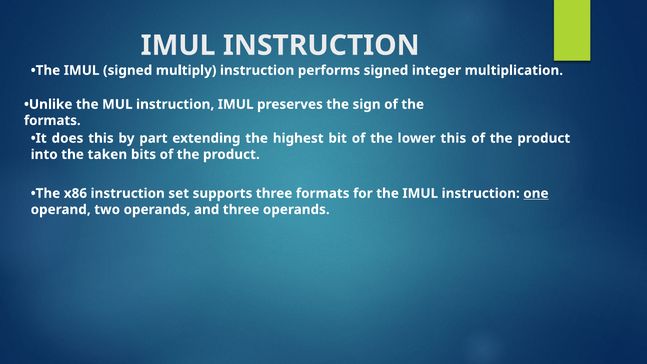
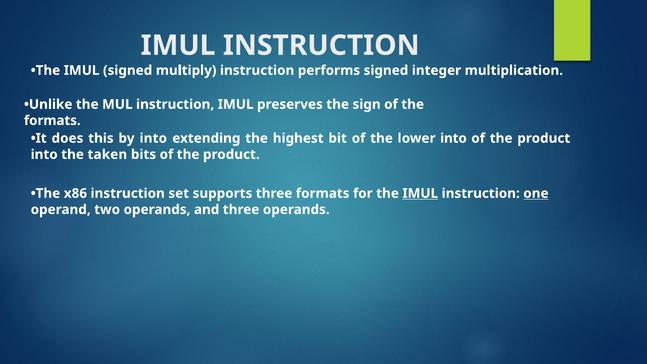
by part: part -> into (153, 138)
lower this: this -> into (453, 138)
IMUL underline: none -> present (420, 193)
